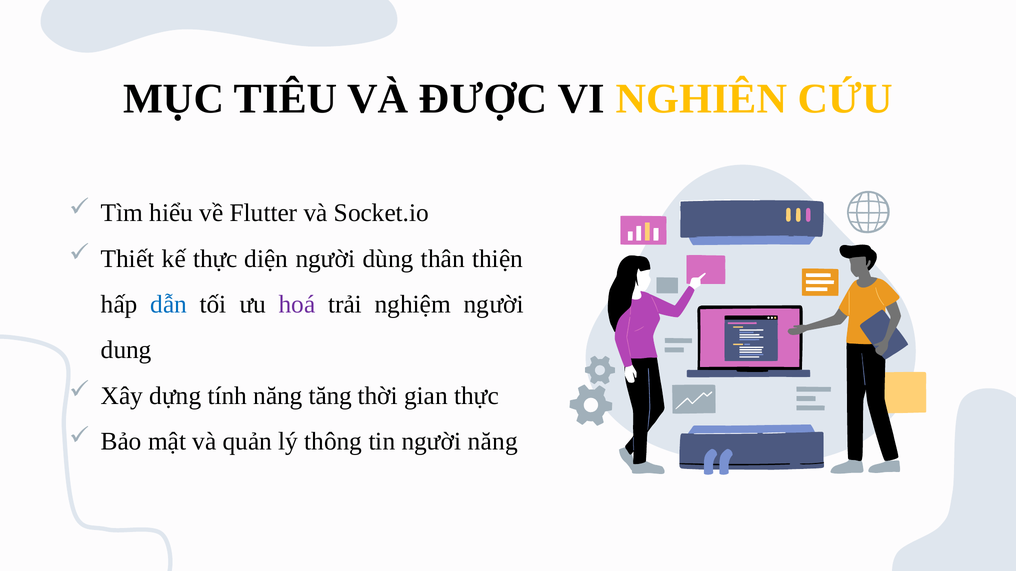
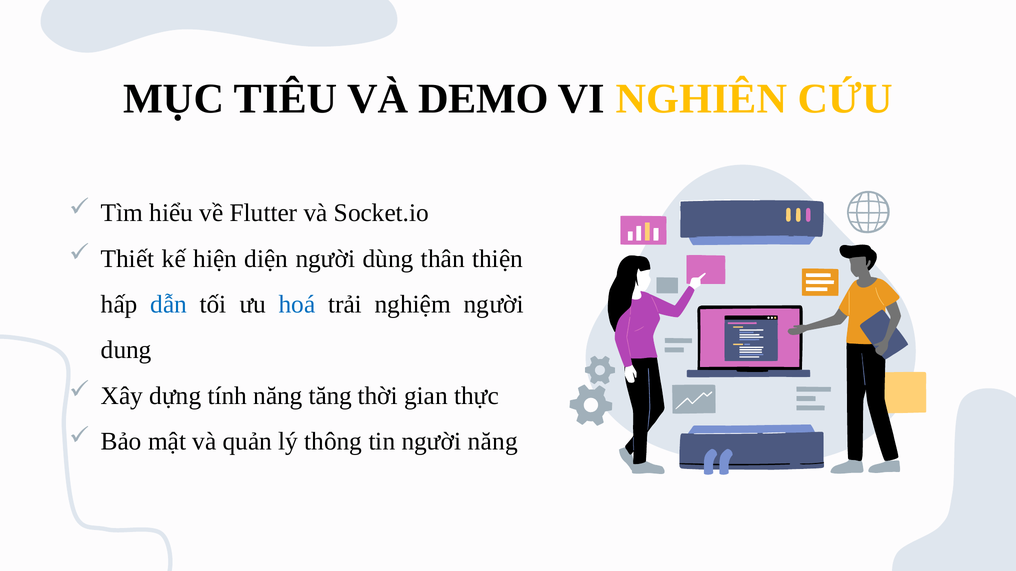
ĐƯỢC: ĐƯỢC -> DEMO (483, 99)
kế thực: thực -> hiện (215, 259)
hoá colour: purple -> blue (297, 305)
